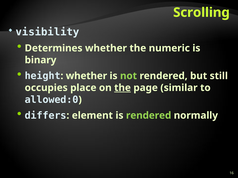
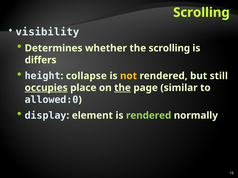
the numeric: numeric -> scrolling (169, 48)
binary: binary -> differs (41, 60)
whether: whether -> collapse (86, 76)
not colour: light green -> yellow (129, 76)
occupies underline: none -> present (46, 88)
differs: differs -> display (46, 116)
